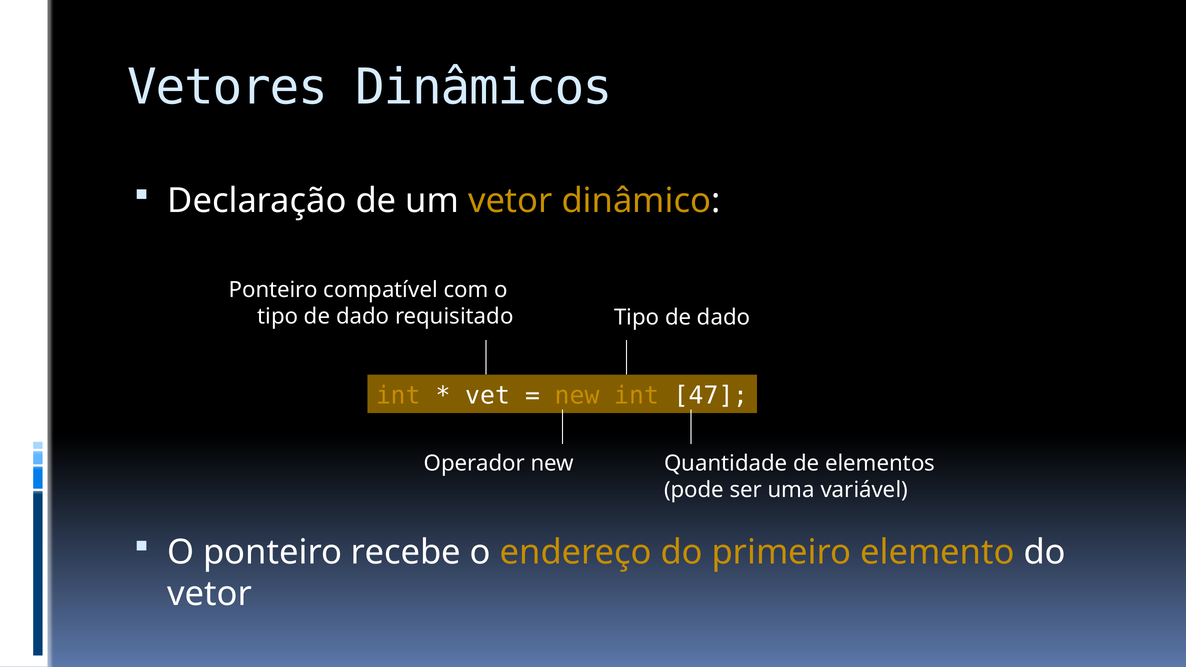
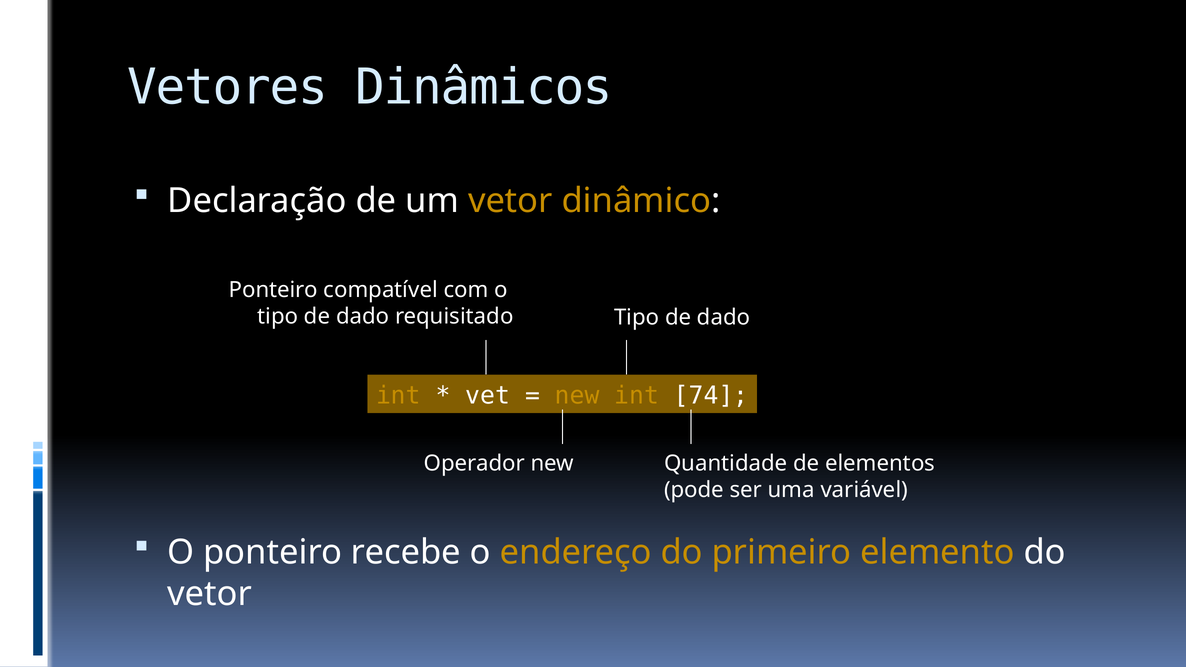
47: 47 -> 74 (711, 396)
